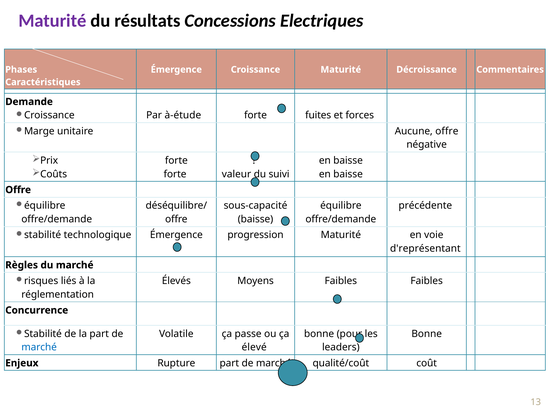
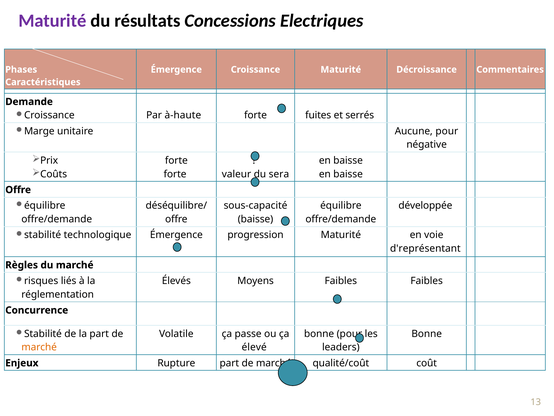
à-étude: à-étude -> à-haute (183, 115)
forces: forces -> serrés (360, 115)
Aucune offre: offre -> pour (447, 131)
suivi: suivi -> sera (279, 174)
précédente: précédente -> développée (425, 205)
marché colour: blue -> orange (39, 347)
